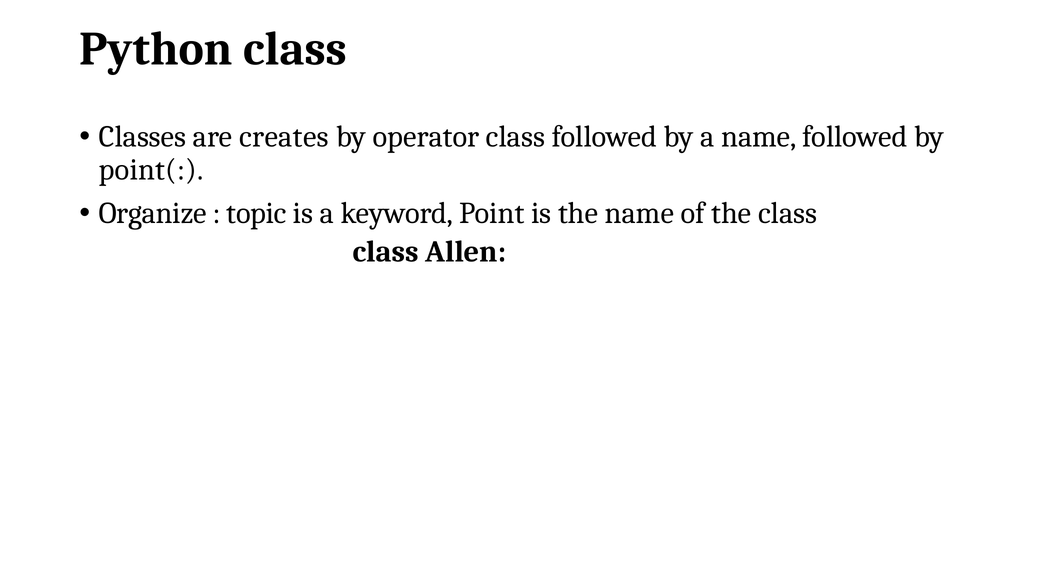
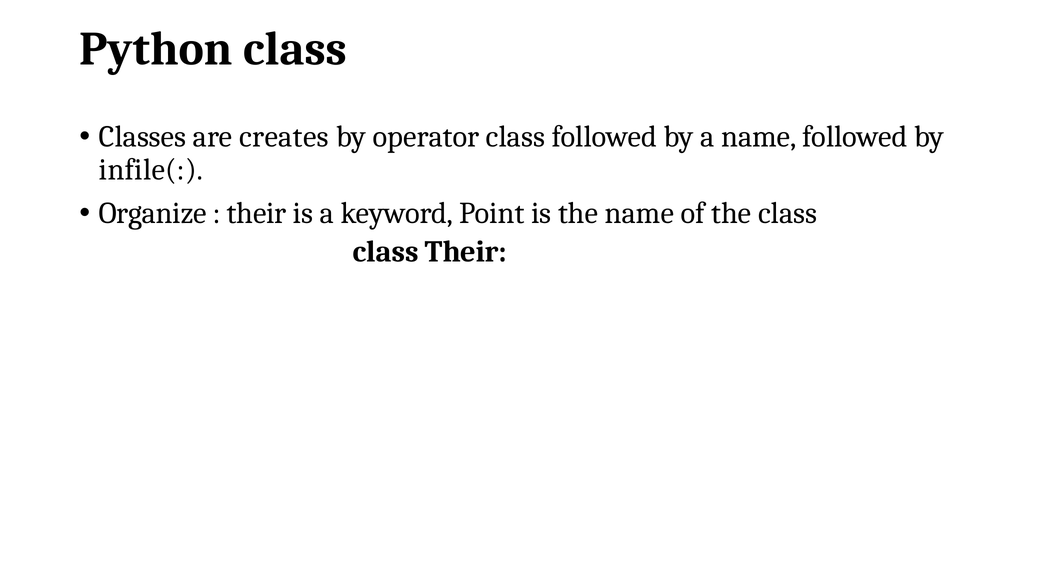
point(: point( -> infile( (151, 170)
topic: topic -> their (257, 213)
class Allen: Allen -> Their (466, 252)
